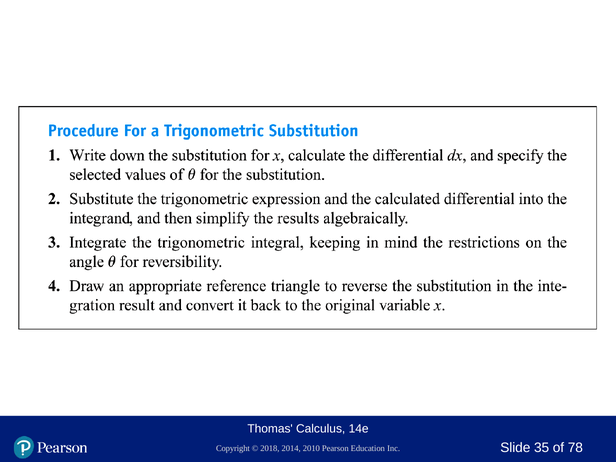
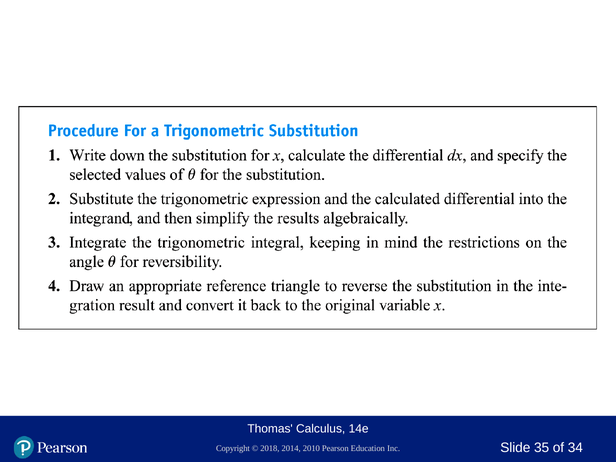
78: 78 -> 34 (575, 448)
